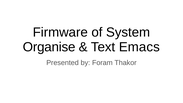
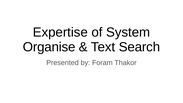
Firmware: Firmware -> Expertise (60, 32)
Emacs: Emacs -> Search (139, 47)
